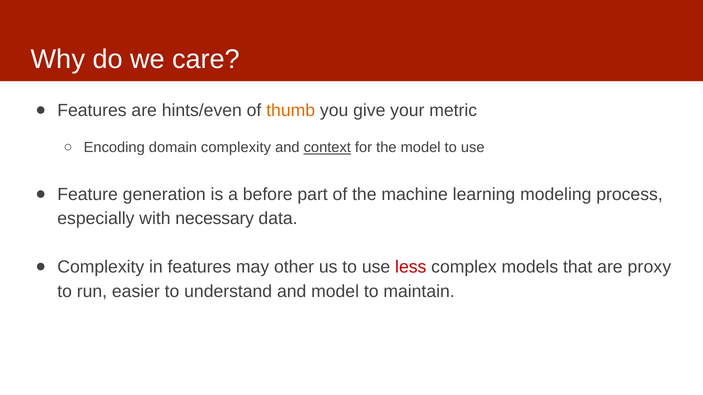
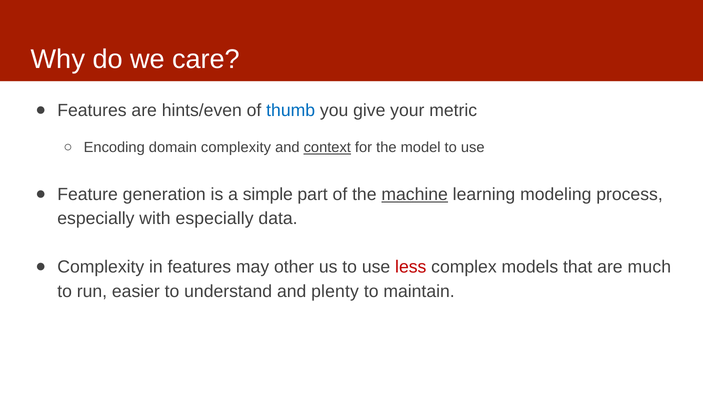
thumb colour: orange -> blue (291, 111)
before: before -> simple (268, 195)
machine underline: none -> present (415, 195)
with necessary: necessary -> especially (215, 219)
proxy: proxy -> much (649, 267)
and model: model -> plenty (335, 292)
